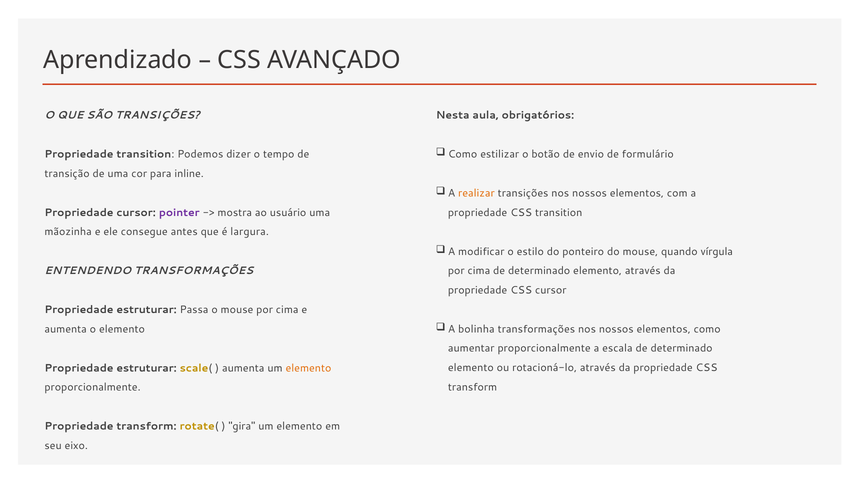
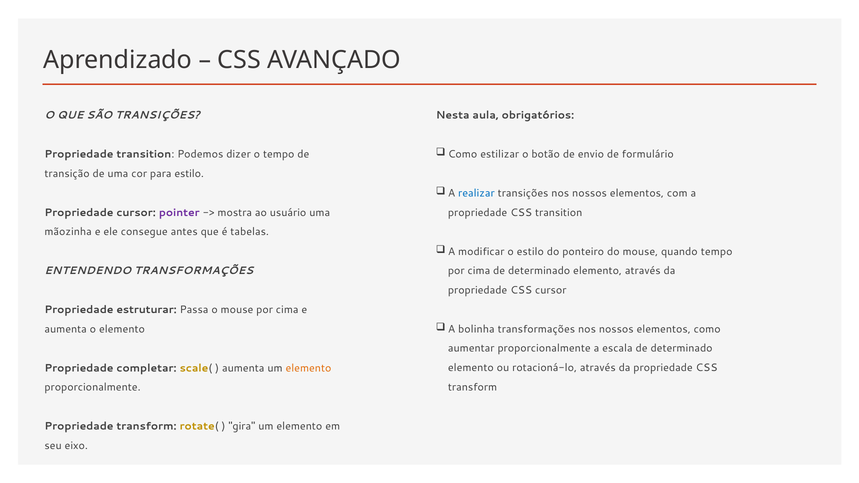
para inline: inline -> estilo (189, 174)
realizar colour: orange -> blue (476, 193)
largura: largura -> tabelas (250, 232)
quando vírgula: vírgula -> tempo (717, 252)
estruturar: estruturar -> completar (146, 368)
